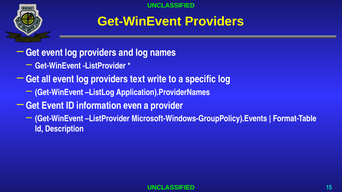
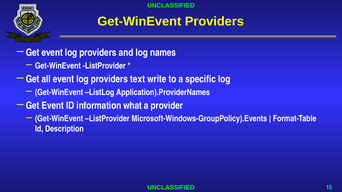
even: even -> what (133, 106)
